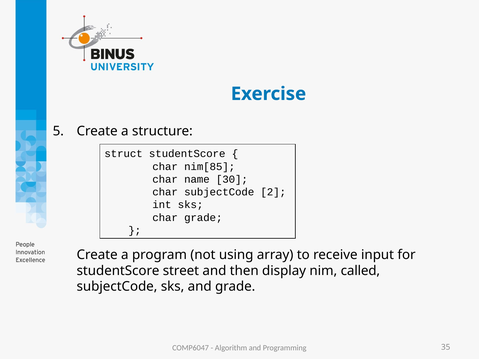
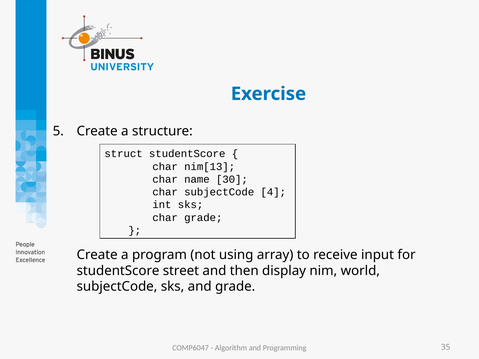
nim[85: nim[85 -> nim[13 (210, 167)
2: 2 -> 4 (273, 192)
called: called -> world (360, 271)
